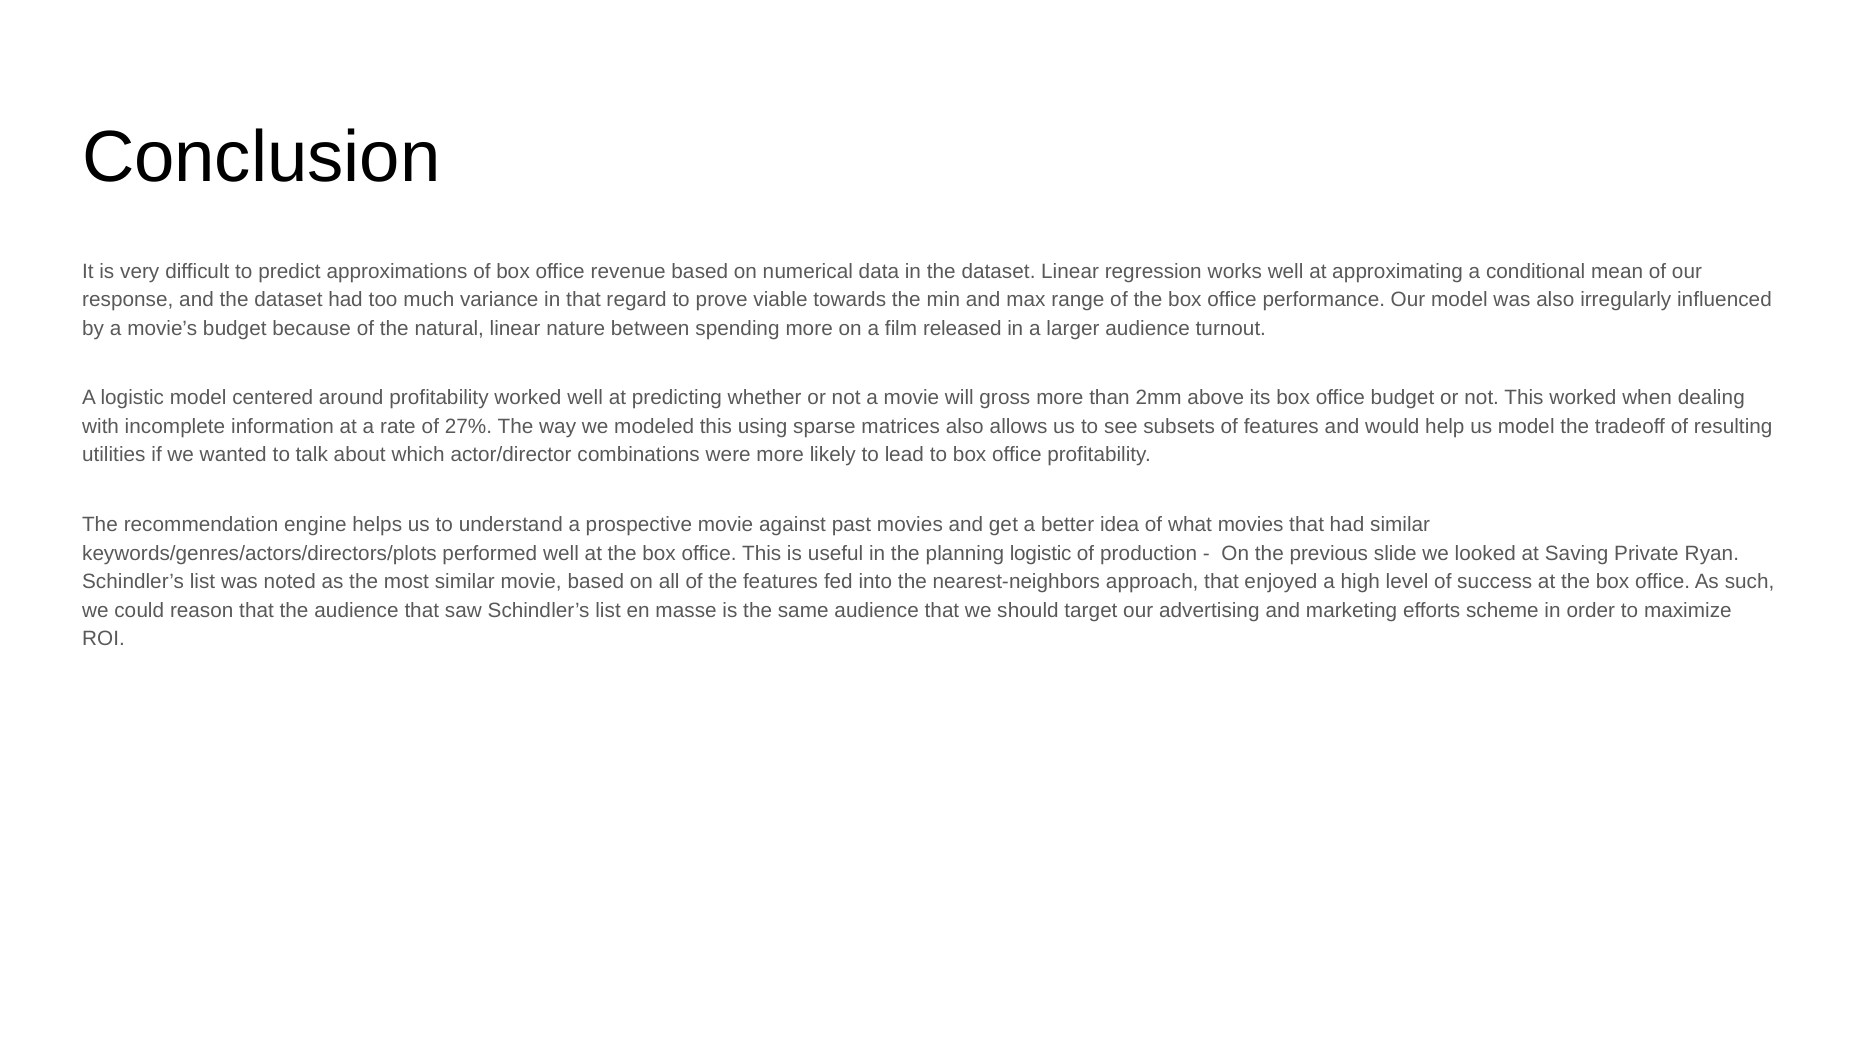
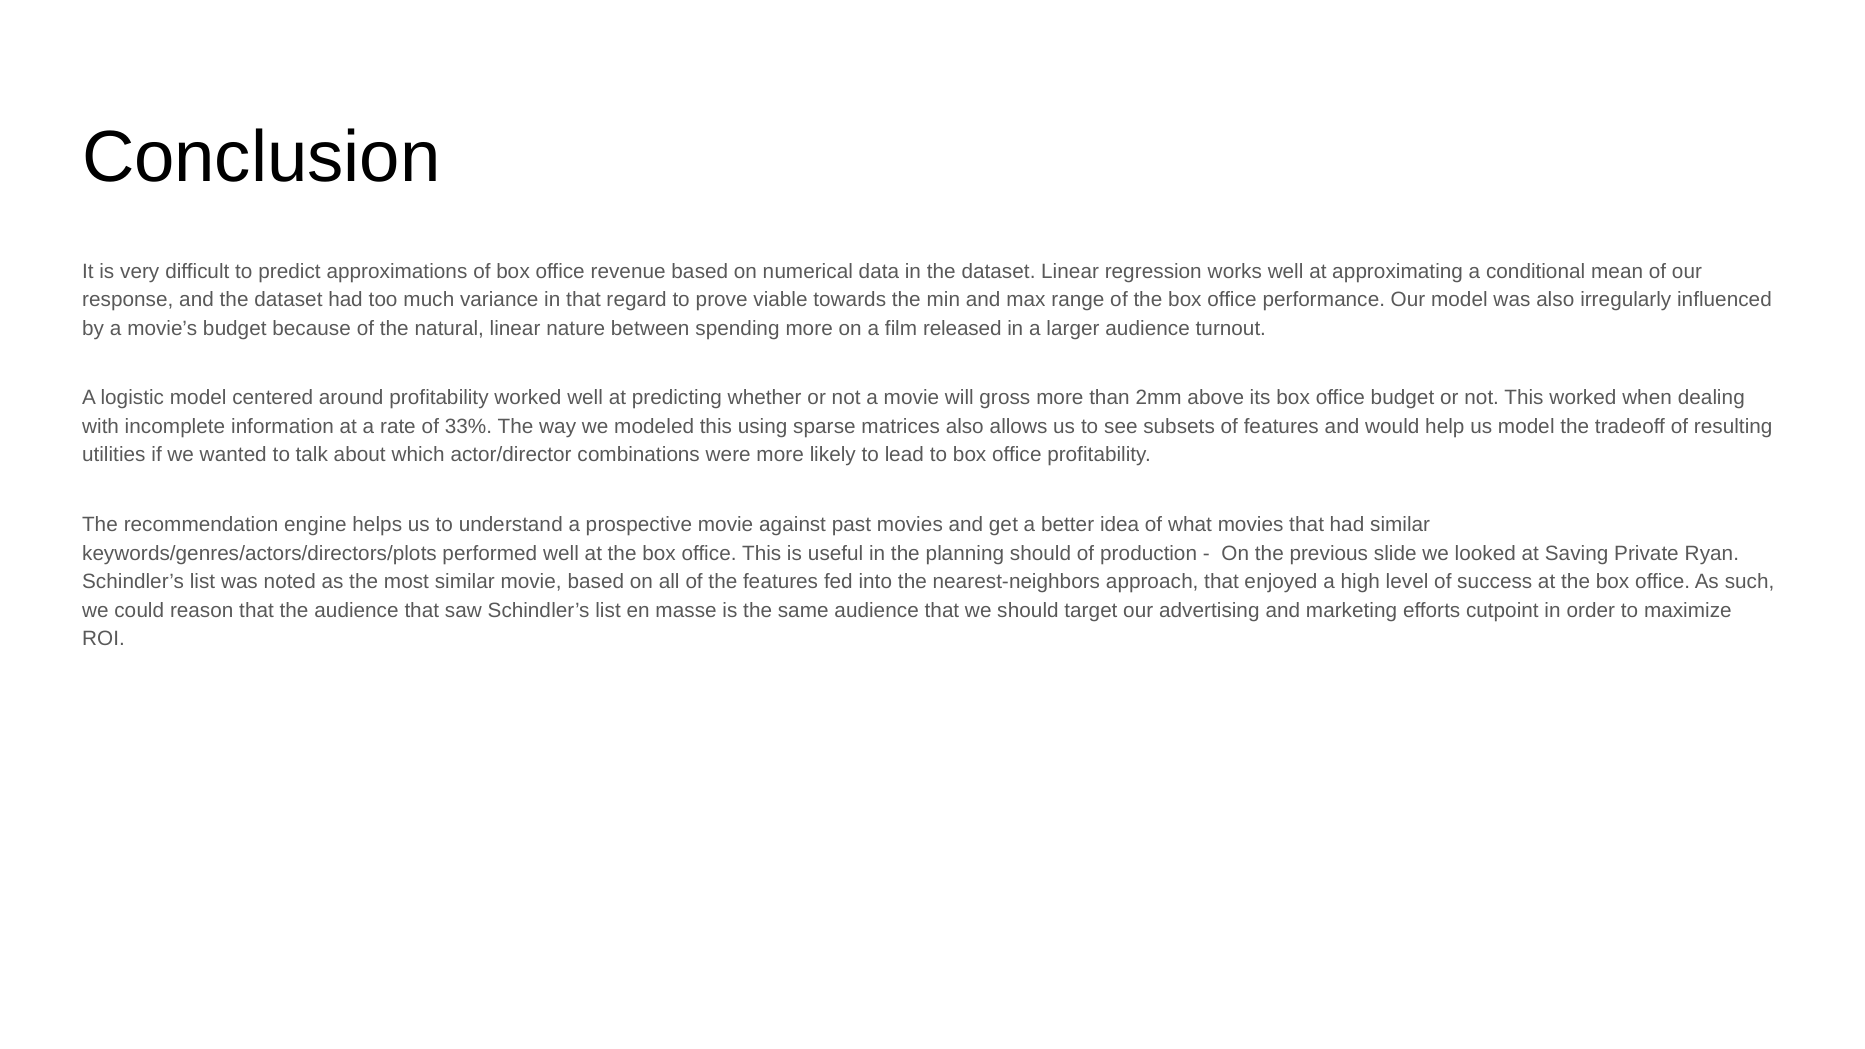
27%: 27% -> 33% (468, 427)
planning logistic: logistic -> should (1041, 553)
scheme: scheme -> cutpoint (1502, 610)
